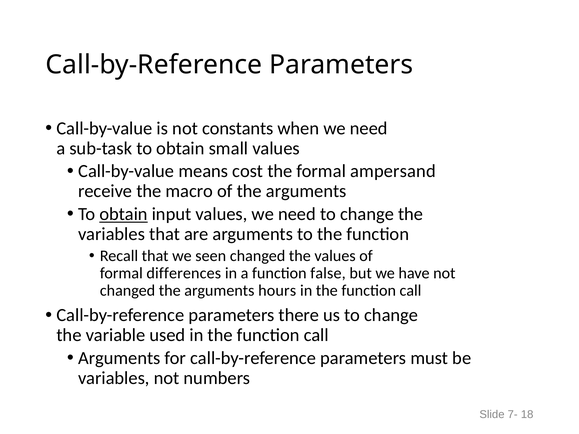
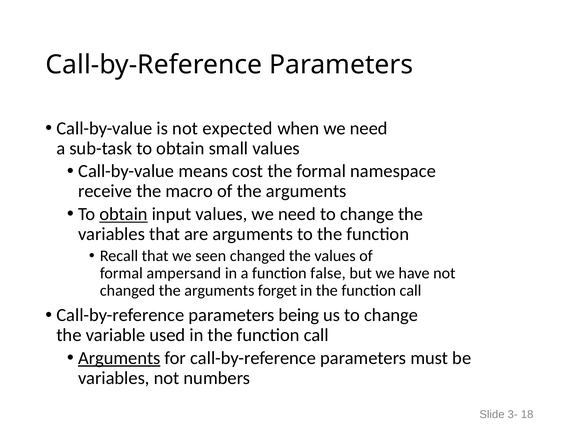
constants: constants -> expected (238, 128)
ampersand: ampersand -> namespace (393, 171)
differences: differences -> ampersand (184, 273)
hours: hours -> forget (277, 291)
there: there -> being (299, 315)
Arguments underline: none -> present (119, 358)
7-: 7- -> 3- (513, 415)
